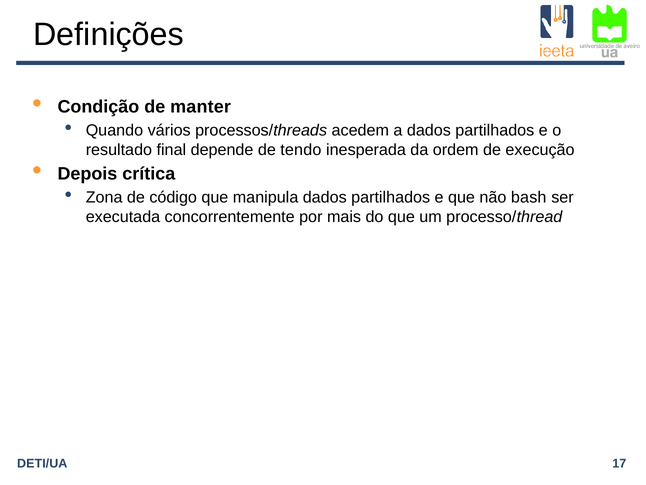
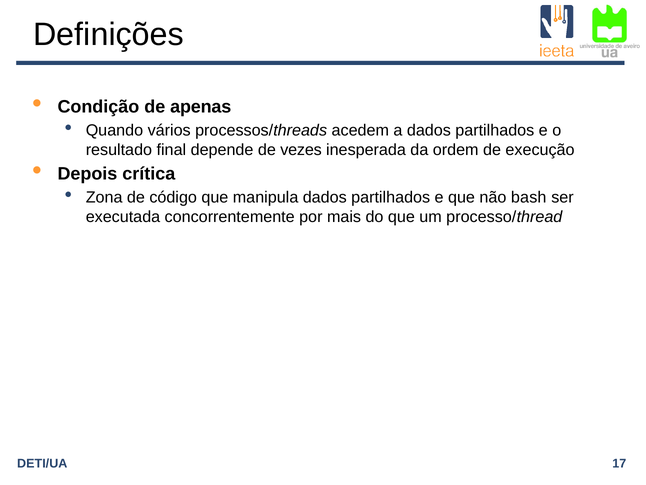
manter: manter -> apenas (201, 107)
tendo: tendo -> vezes (301, 150)
